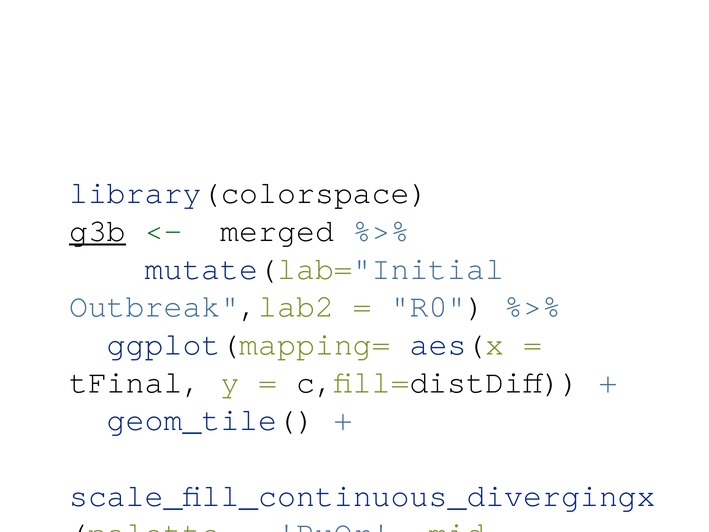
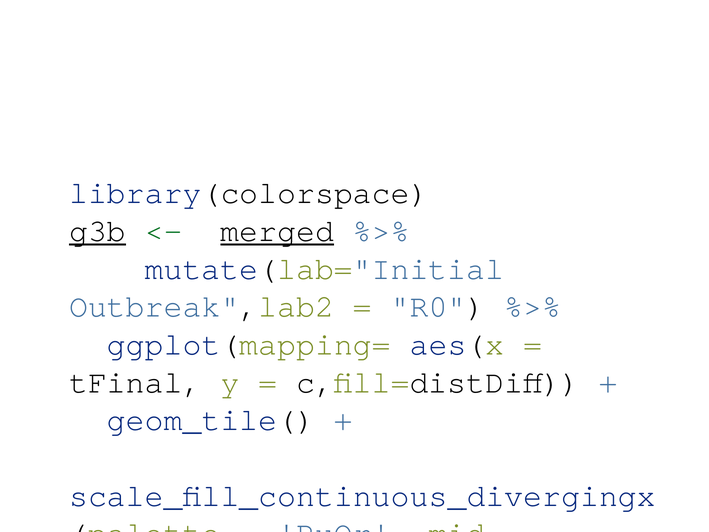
merged underline: none -> present (277, 231)
